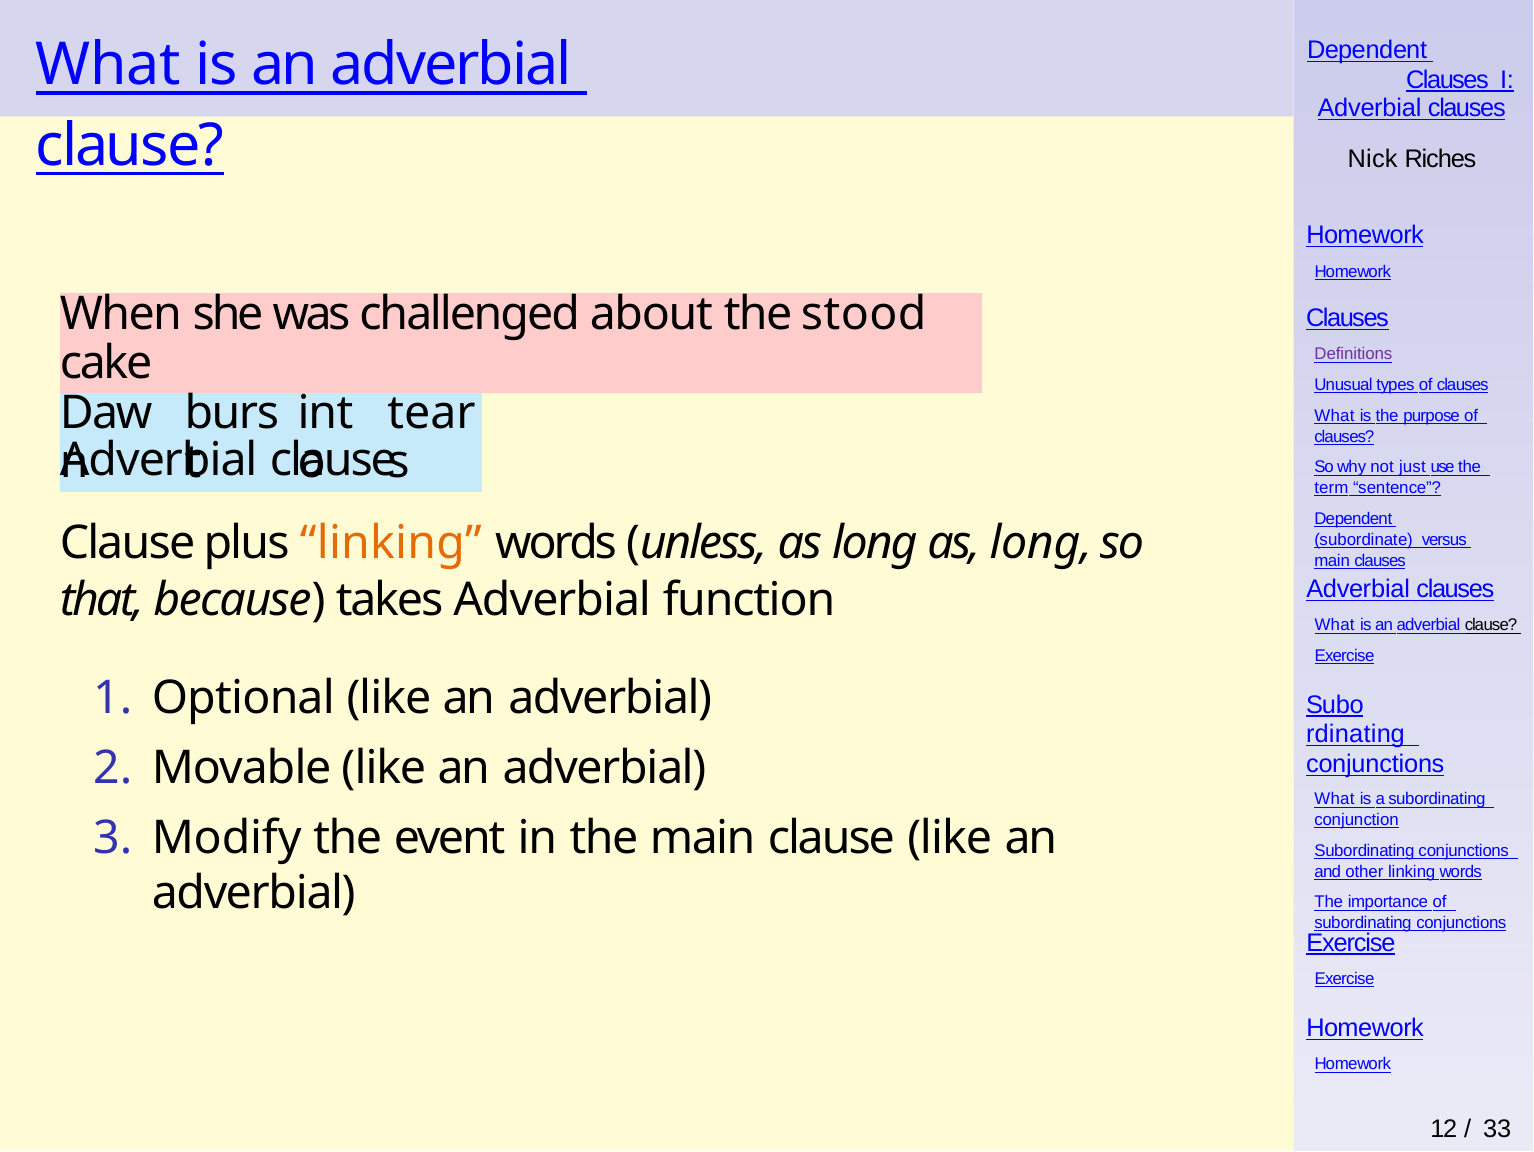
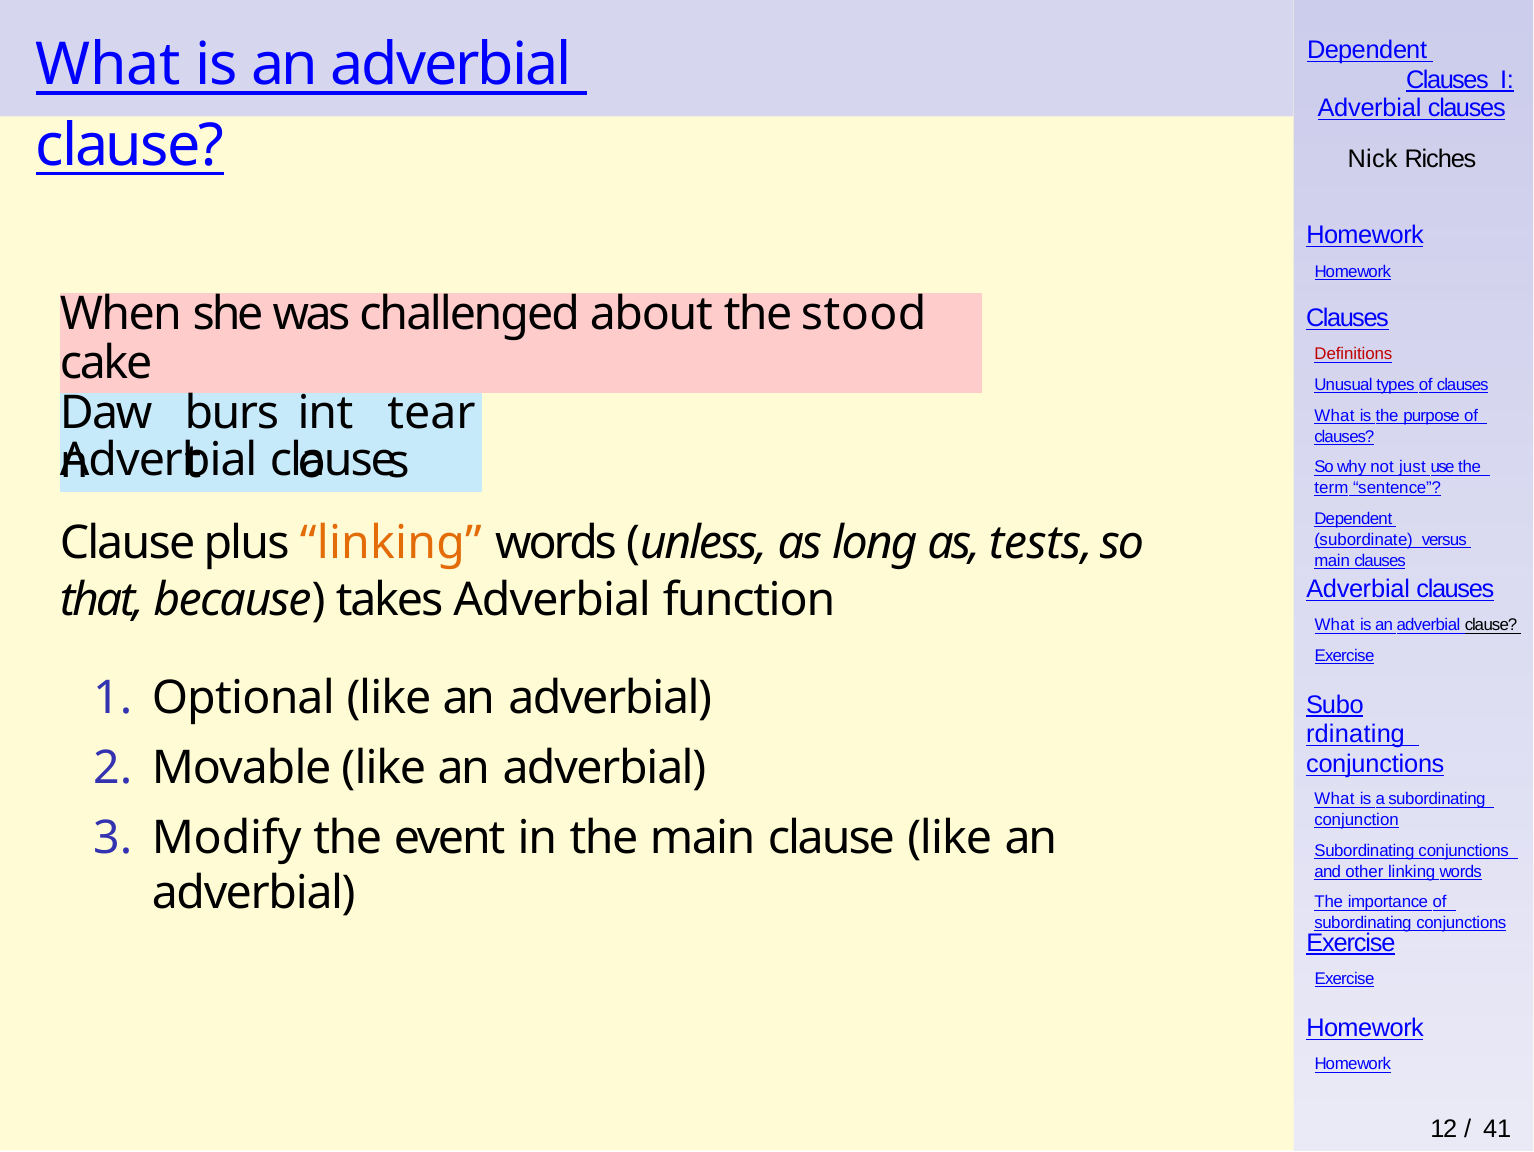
Definitions colour: purple -> red (1353, 354)
long as long: long -> tests (1041, 543)
33: 33 -> 41 (1497, 1129)
